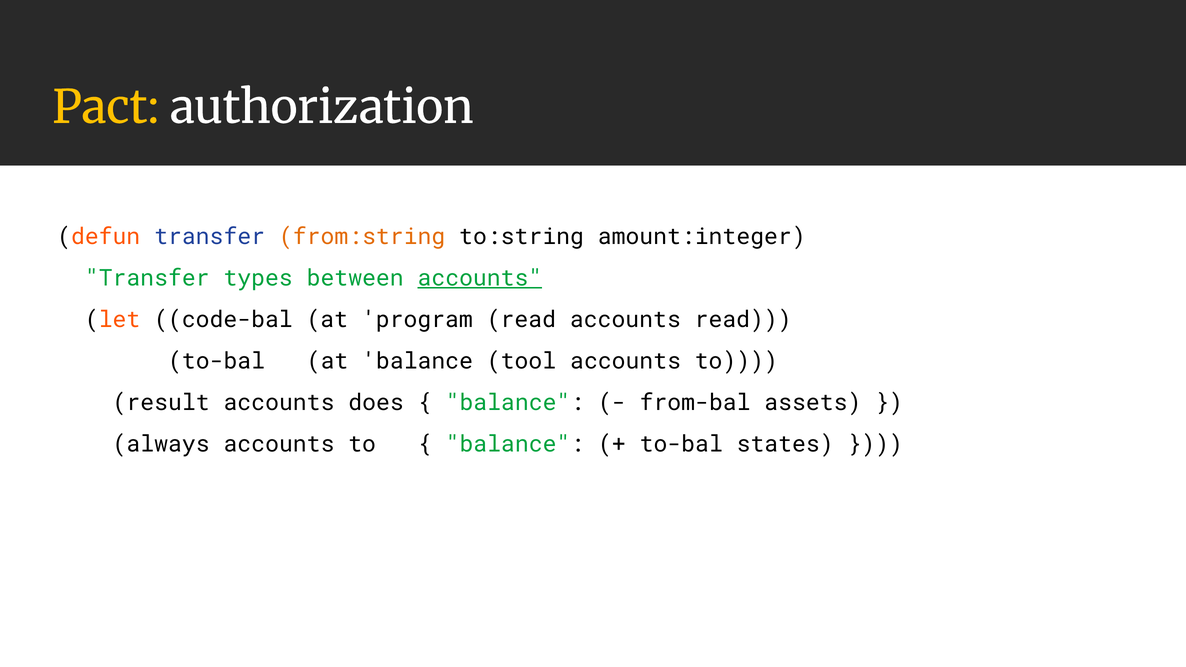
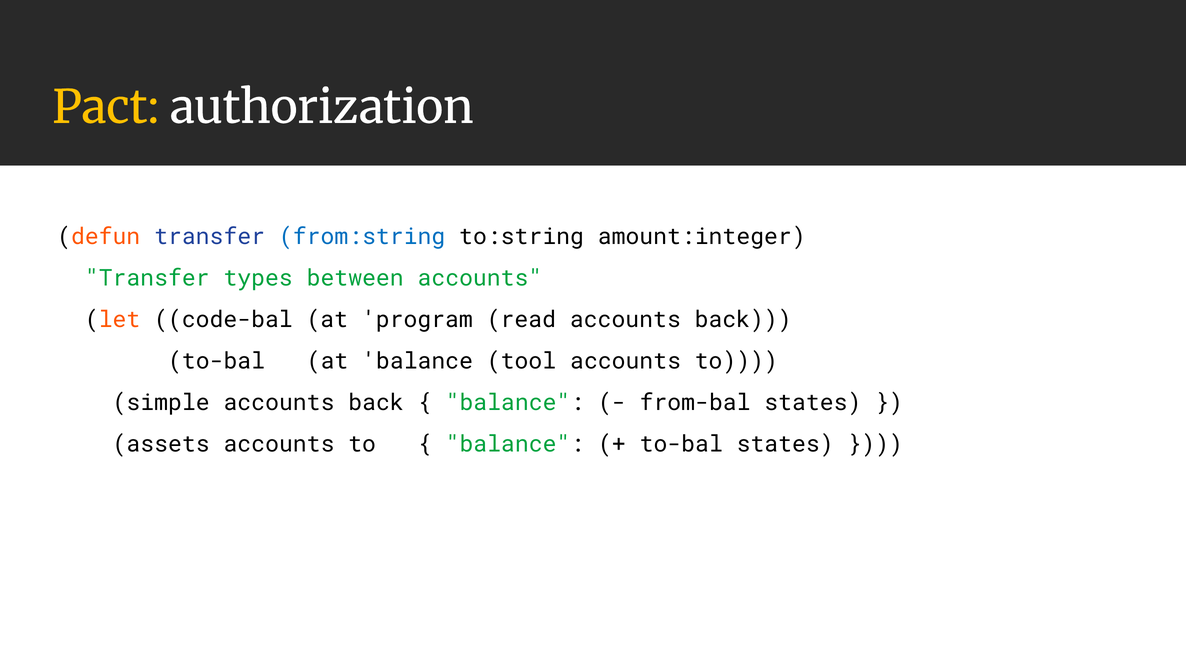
from:string colour: orange -> blue (362, 236)
accounts underline: present -> none (480, 278)
read accounts read: read -> back (743, 319)
result: result -> simple (161, 402)
does: does -> back (376, 402)
from-bal assets: assets -> states (813, 402)
always: always -> assets (161, 444)
